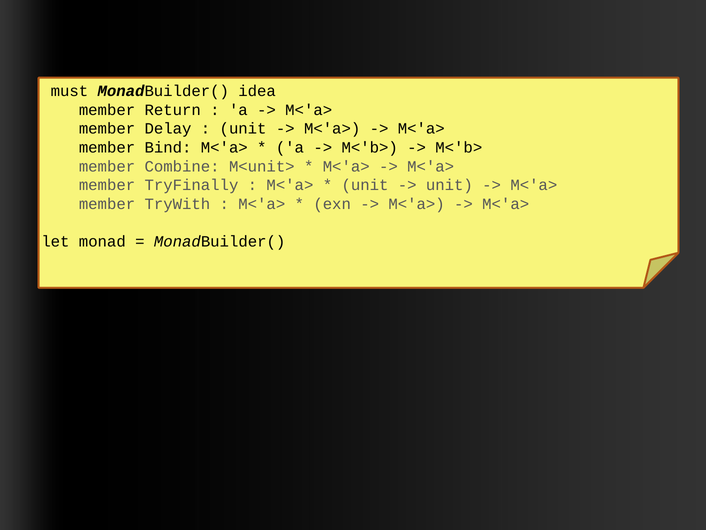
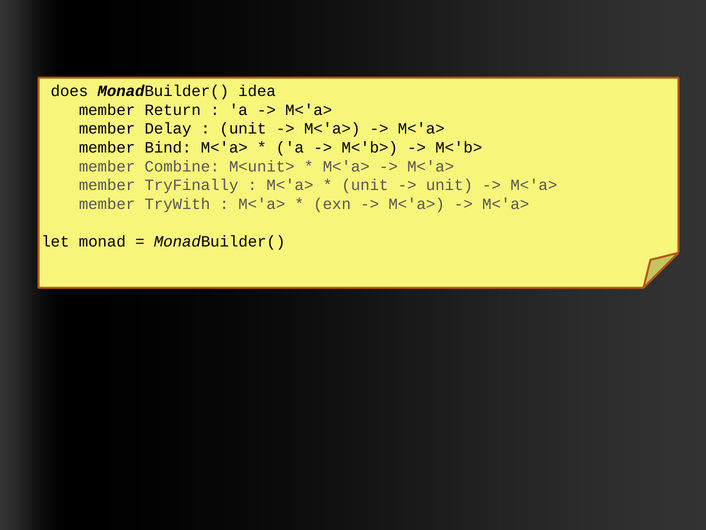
must: must -> does (69, 91)
